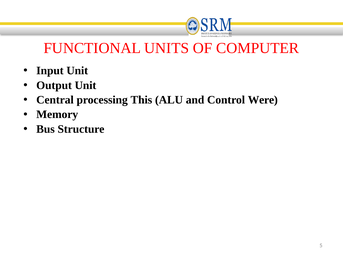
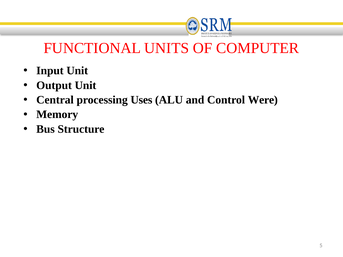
This: This -> Uses (141, 100)
